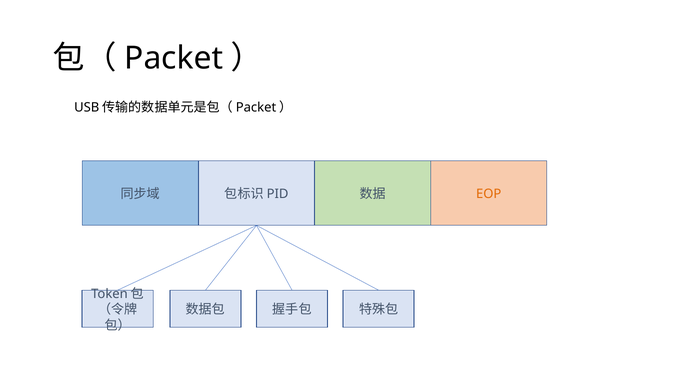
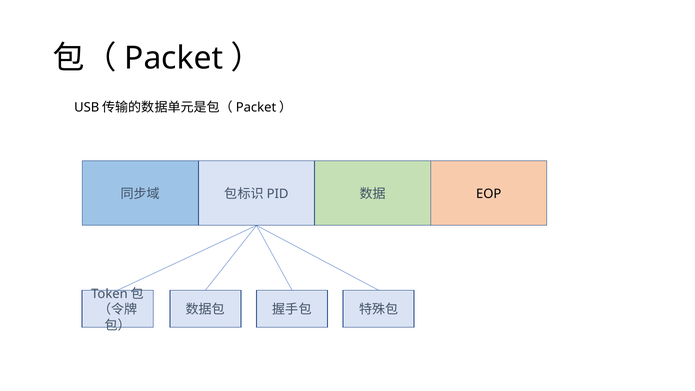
EOP colour: orange -> black (489, 194)
